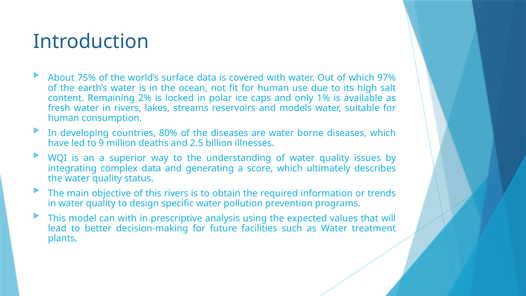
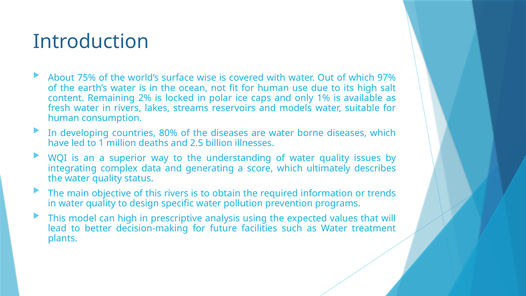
surface data: data -> wise (207, 78)
9: 9 -> 1 (101, 143)
can with: with -> high (127, 218)
